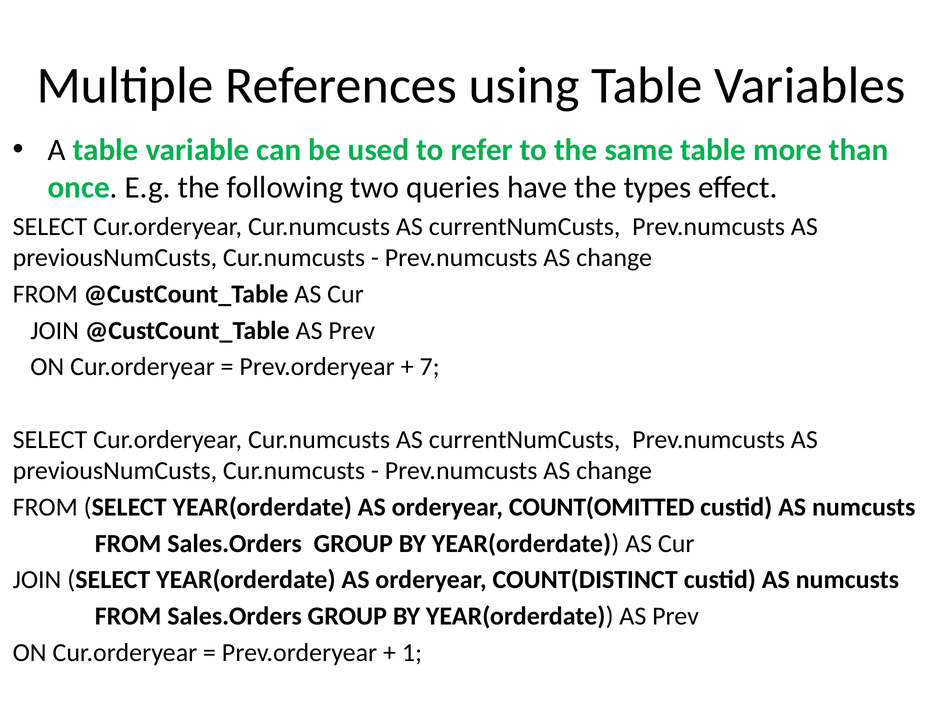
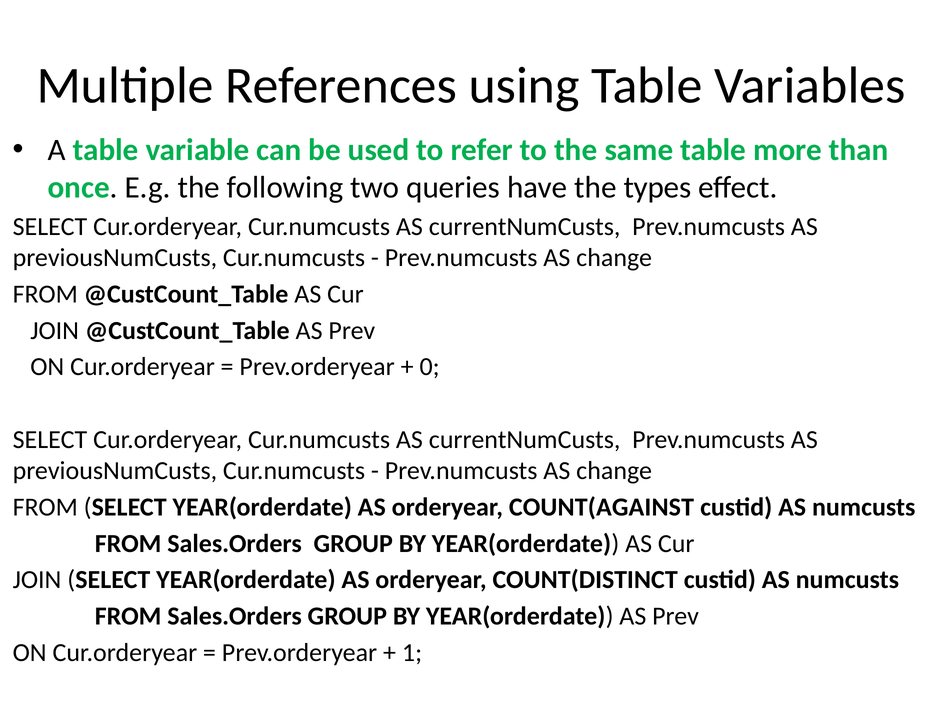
7: 7 -> 0 (430, 367)
COUNT(OMITTED: COUNT(OMITTED -> COUNT(AGAINST (601, 507)
